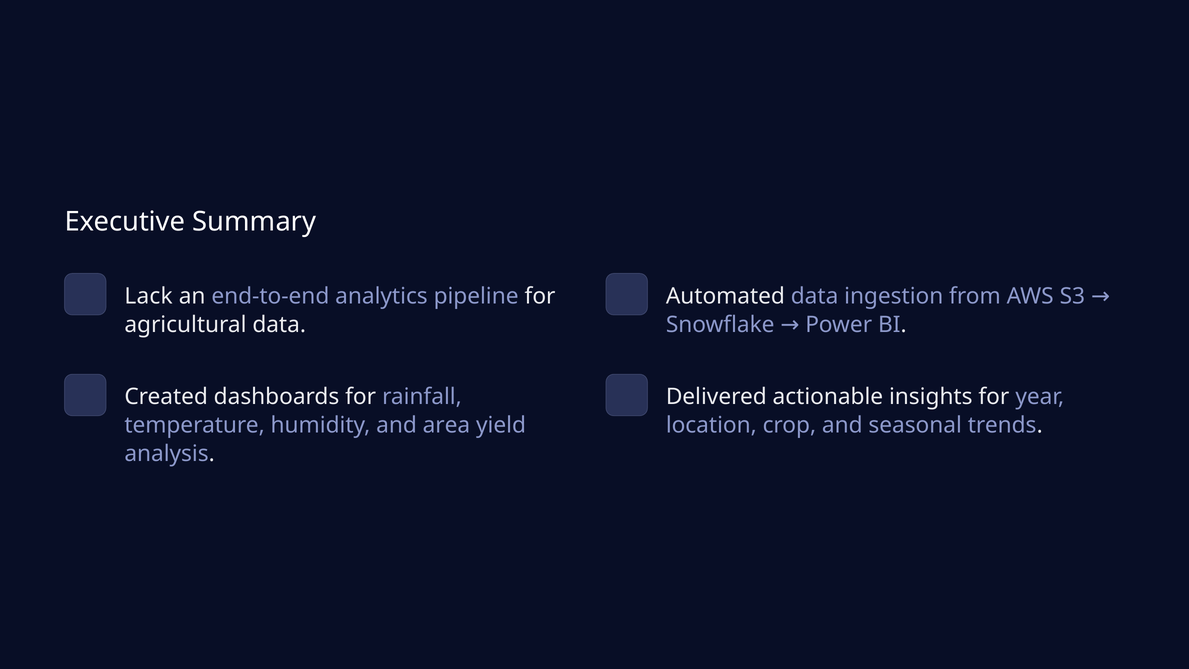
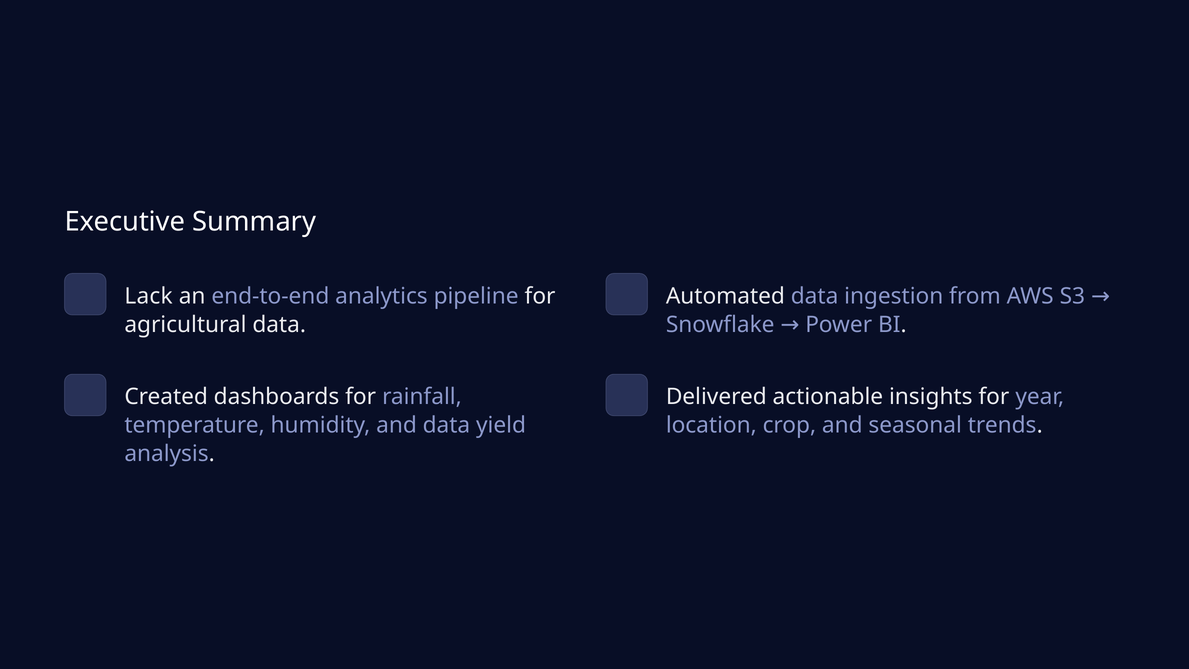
and area: area -> data (446, 425)
